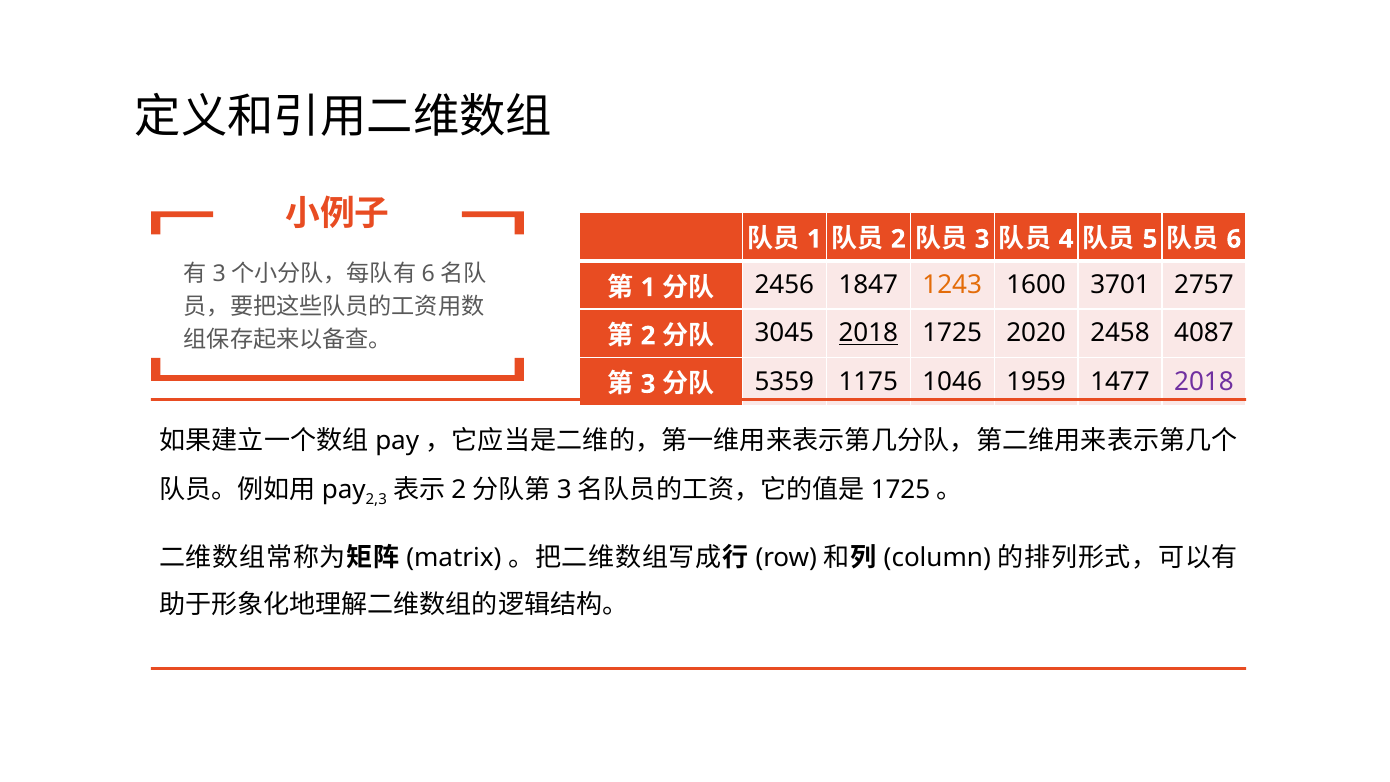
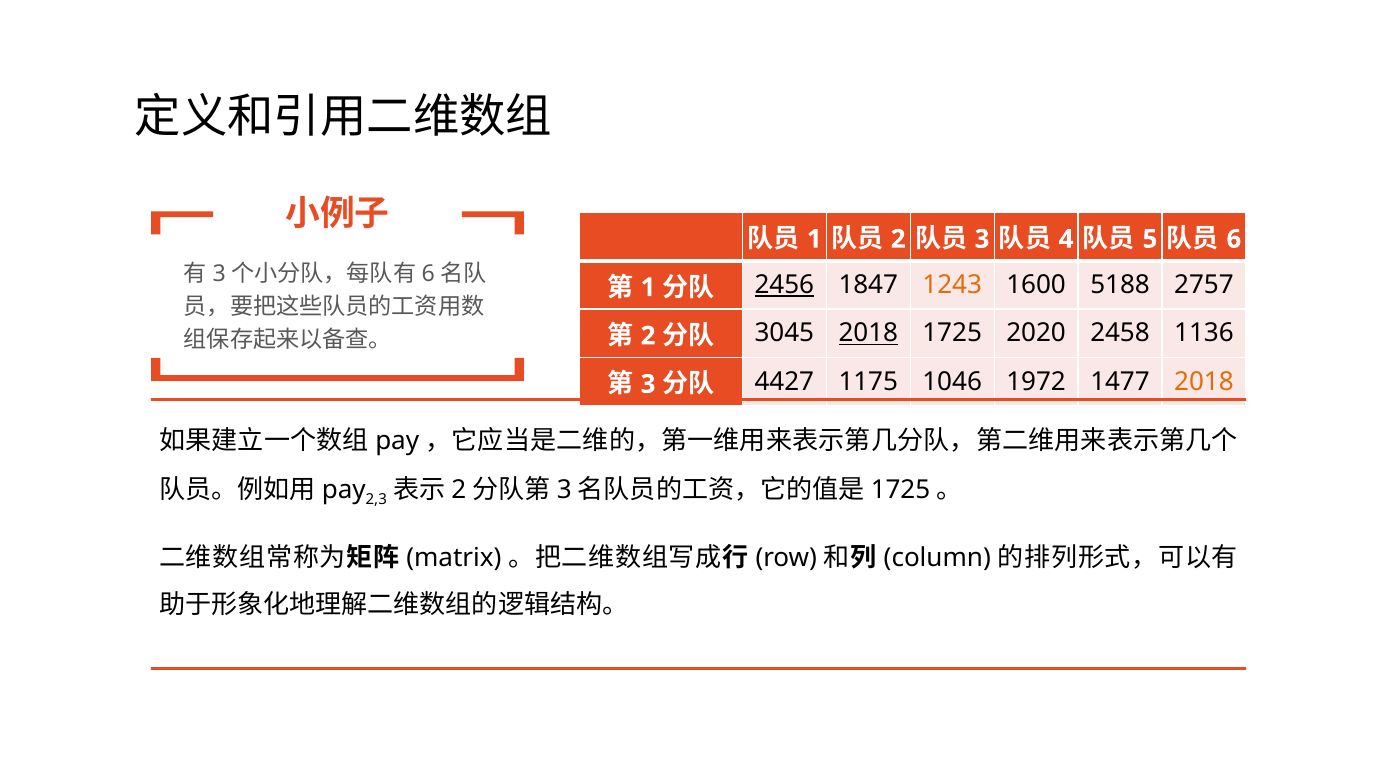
2456 underline: none -> present (784, 285)
3701: 3701 -> 5188 (1120, 285)
4087: 4087 -> 1136 (1204, 333)
5359: 5359 -> 4427 (784, 382)
1959: 1959 -> 1972 (1036, 382)
2018 colour: purple -> orange (1204, 382)
